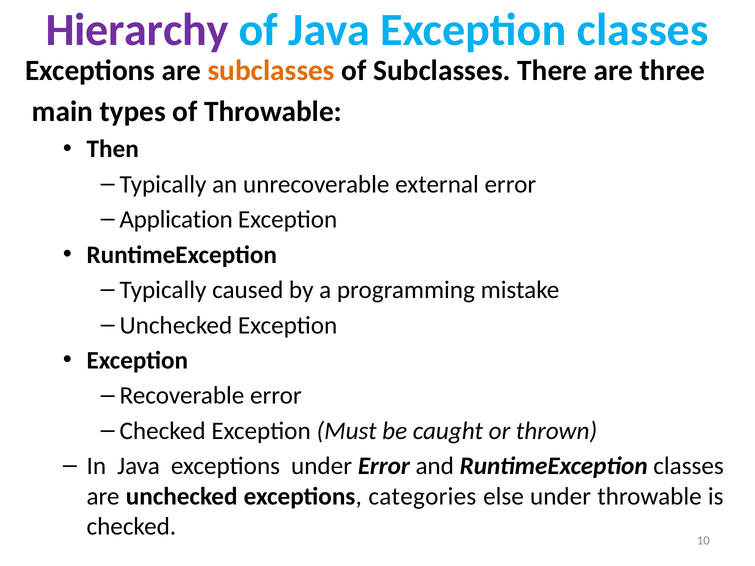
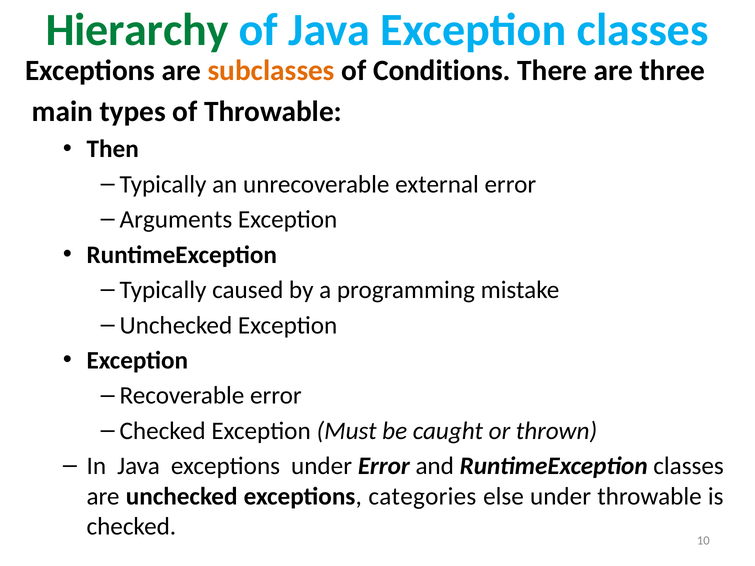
Hierarchy colour: purple -> green (137, 30)
of Subclasses: Subclasses -> Conditions (442, 71)
Application: Application -> Arguments (176, 220)
